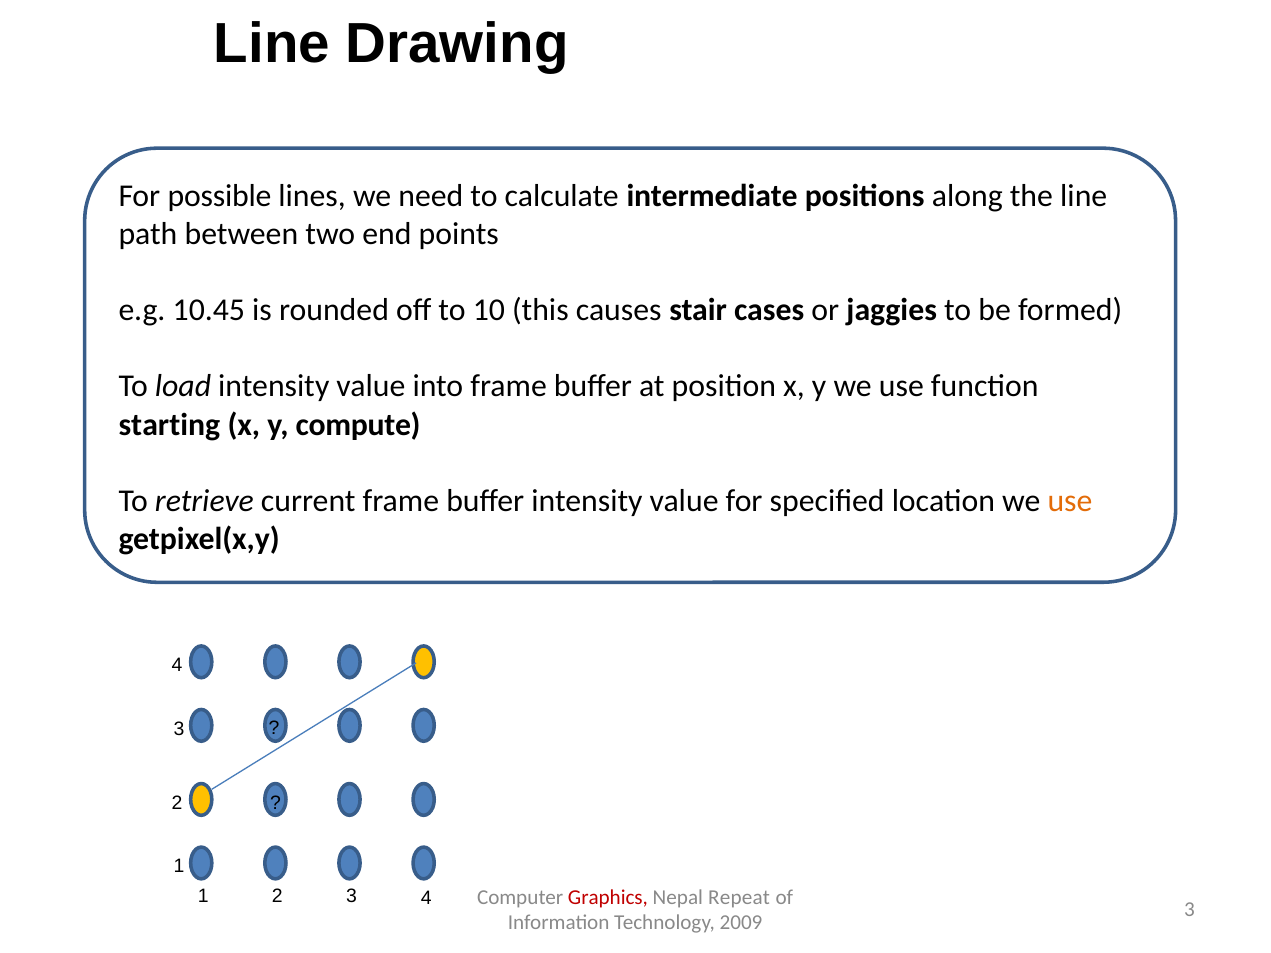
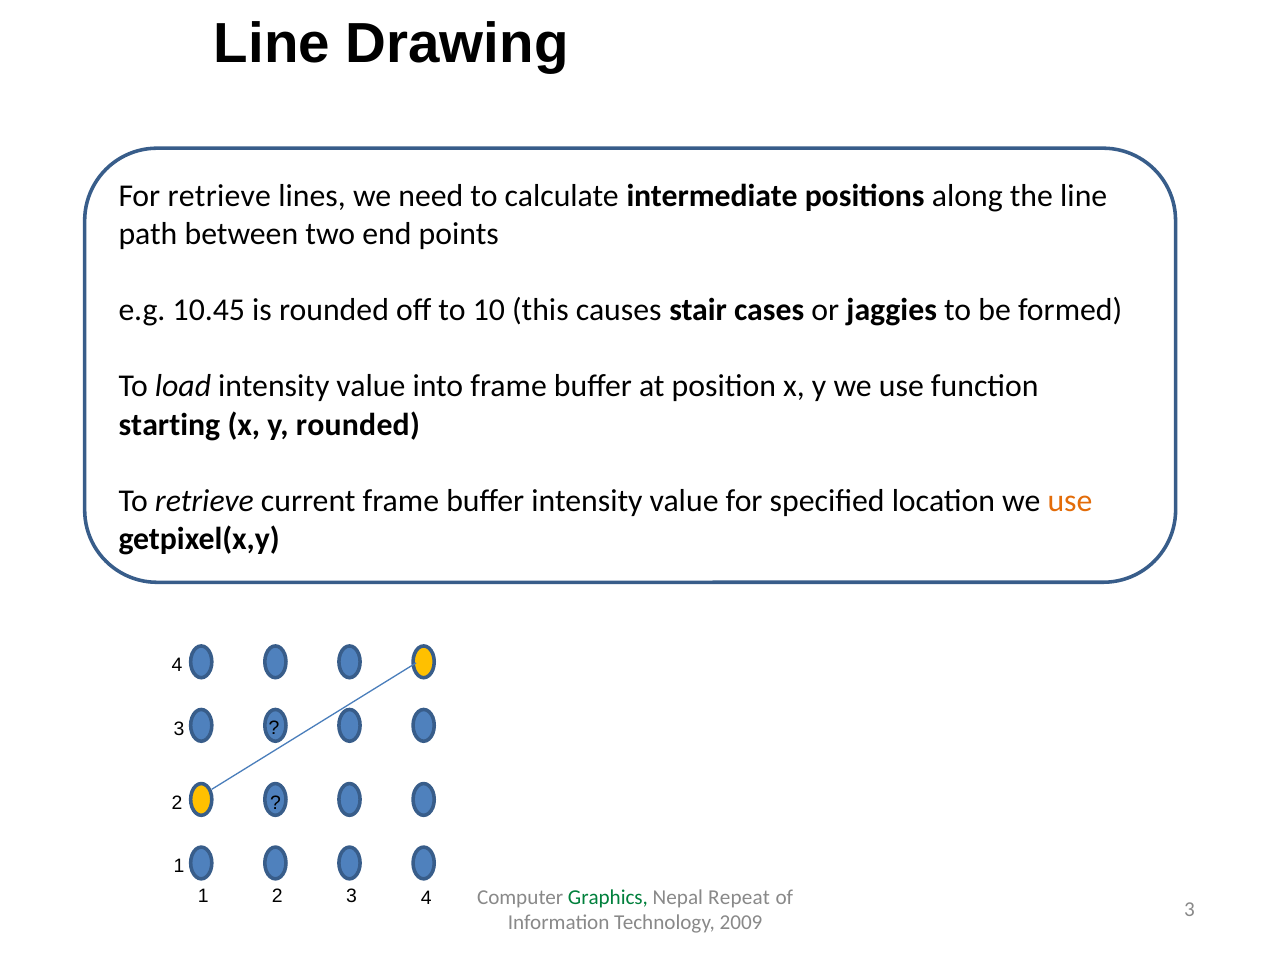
For possible: possible -> retrieve (219, 196)
y compute: compute -> rounded (358, 425)
Graphics colour: red -> green (608, 898)
